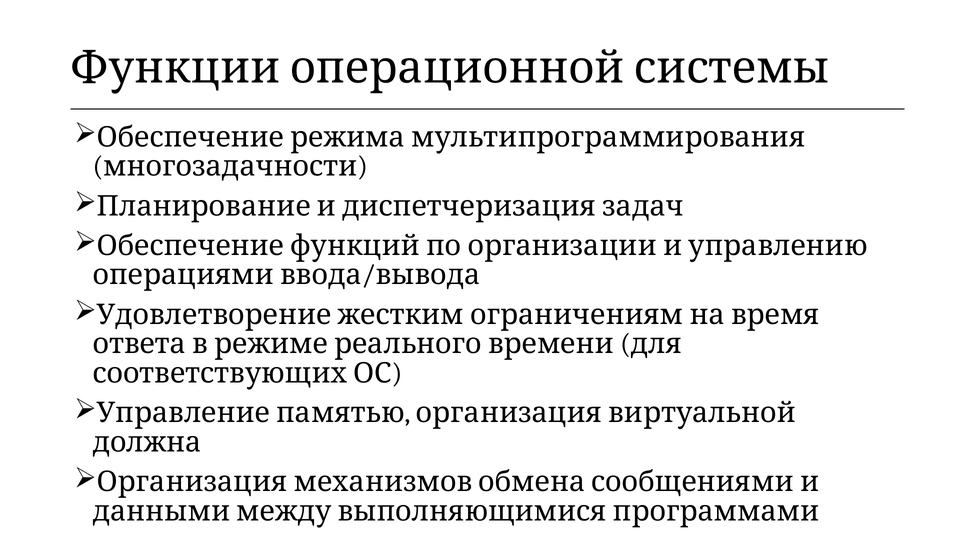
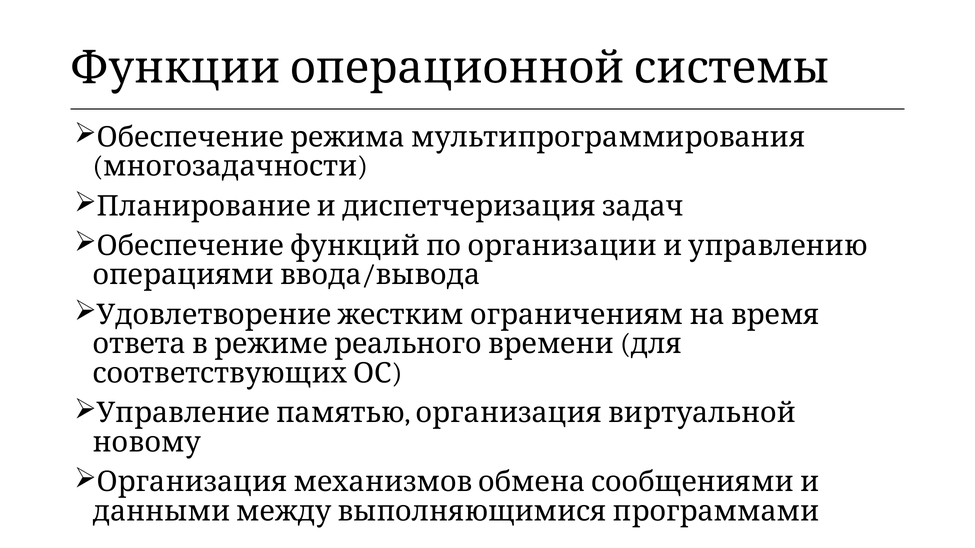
должна: должна -> новому (147, 443)
